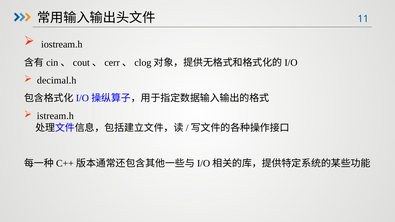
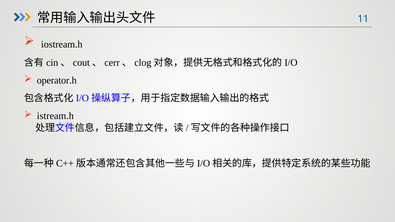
decimal.h: decimal.h -> operator.h (57, 81)
